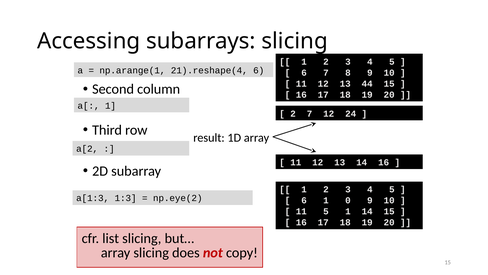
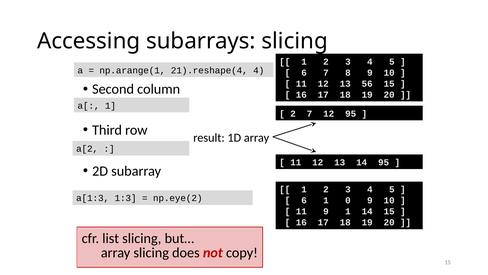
21).reshape(4 6: 6 -> 4 (259, 70)
44: 44 -> 56 (367, 84)
12 24: 24 -> 95 (351, 113)
14 16: 16 -> 95 (384, 162)
11 5: 5 -> 9 (326, 211)
